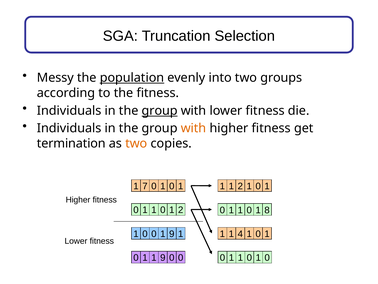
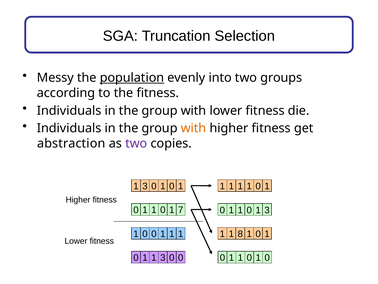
group underline: present -> none (160, 110)
termination: termination -> abstraction (71, 143)
two colour: orange -> purple (136, 143)
7: 7 -> 3 (145, 186)
2: 2 -> 1 (240, 186)
0 1 2: 2 -> 7 (181, 210)
0 1 8: 8 -> 3 (267, 210)
9: 9 -> 1 (172, 234)
4: 4 -> 8 (240, 234)
1 1 9: 9 -> 3 (163, 257)
